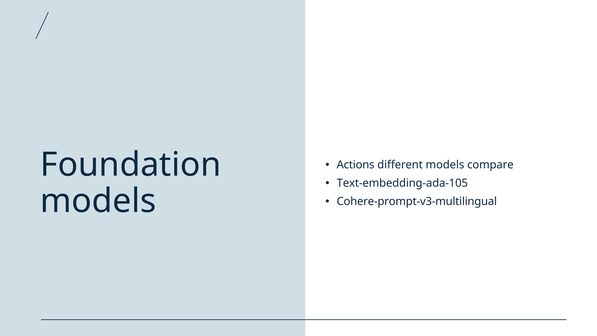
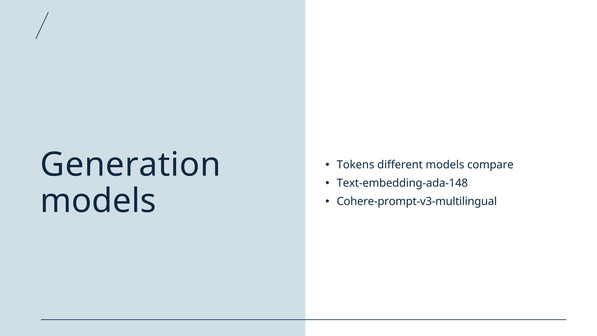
Foundation: Foundation -> Generation (131, 165)
Actions: Actions -> Tokens (356, 165)
Text-embedding-ada-105: Text-embedding-ada-105 -> Text-embedding-ada-148 (402, 183)
